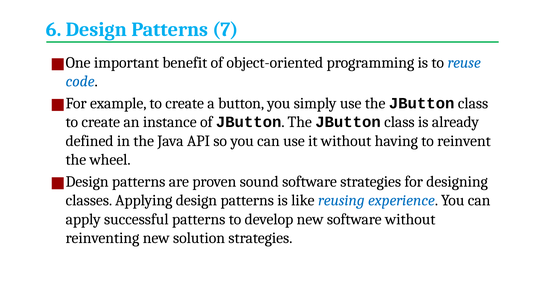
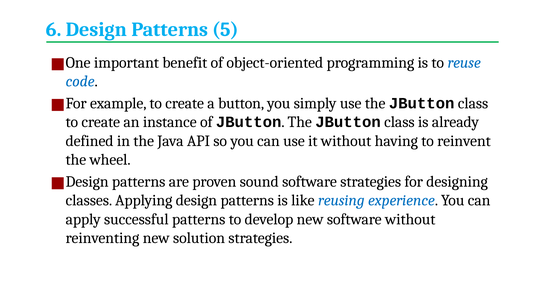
7: 7 -> 5 (226, 29)
